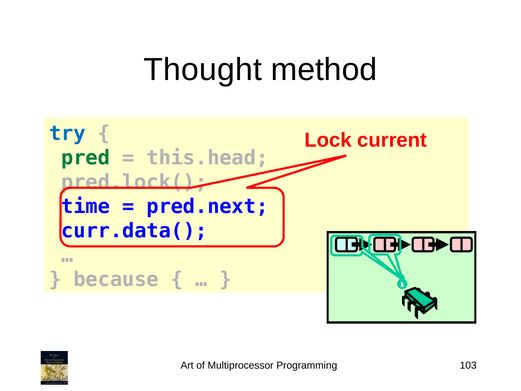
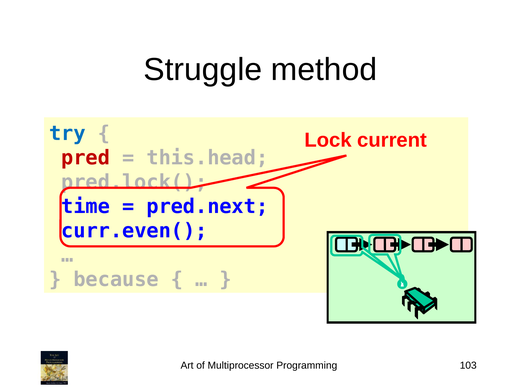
Thought: Thought -> Struggle (203, 70)
pred colour: green -> red (86, 158)
curr.data(: curr.data( -> curr.even( (134, 231)
